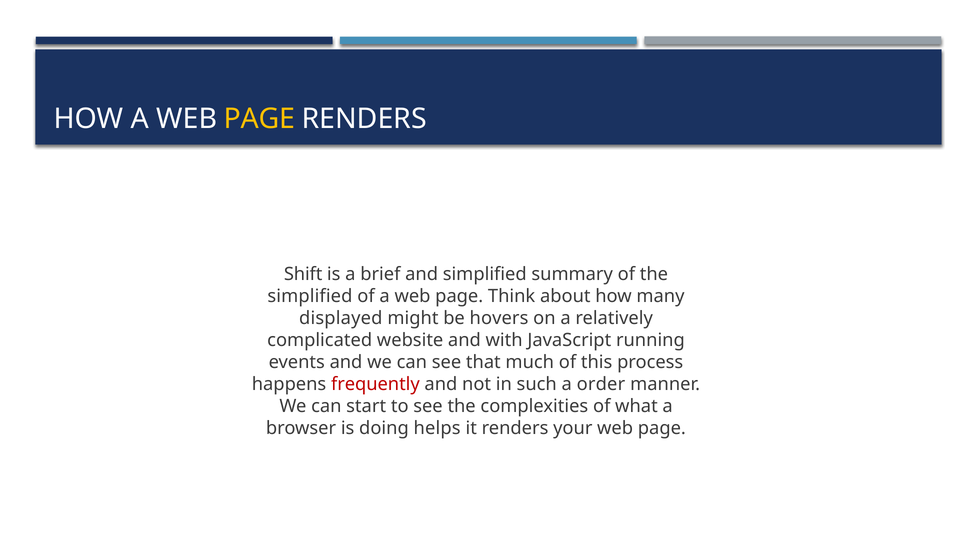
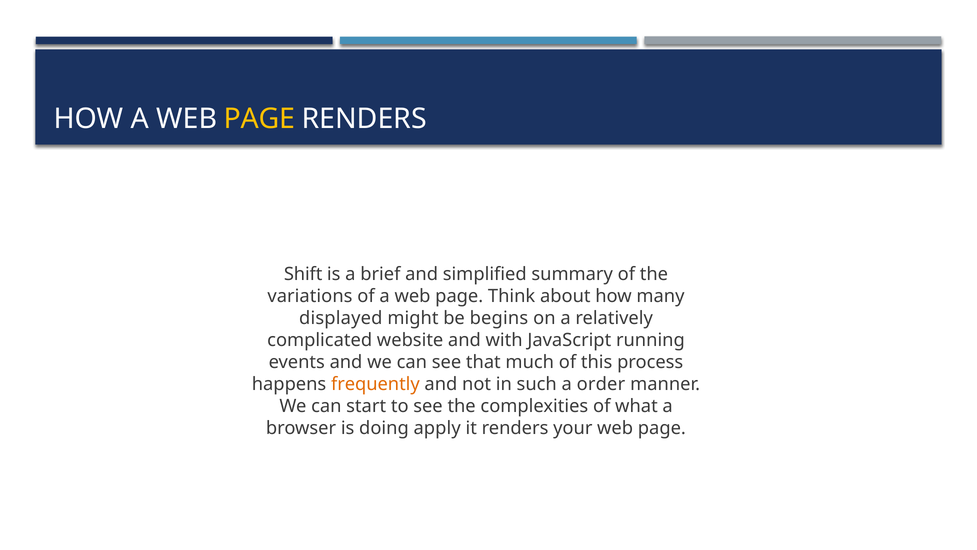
simplified: simplified -> variations (310, 296)
hovers: hovers -> begins (499, 318)
frequently colour: red -> orange (375, 384)
helps: helps -> apply (437, 428)
